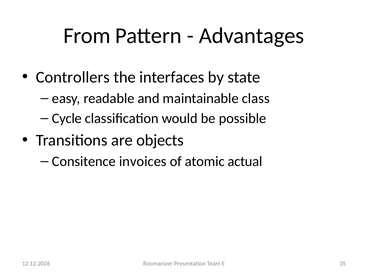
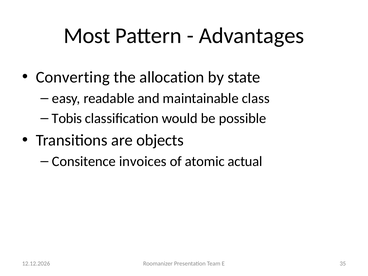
From: From -> Most (87, 36)
Controllers: Controllers -> Converting (73, 77)
interfaces: interfaces -> allocation (172, 77)
Cycle: Cycle -> Tobis (67, 118)
